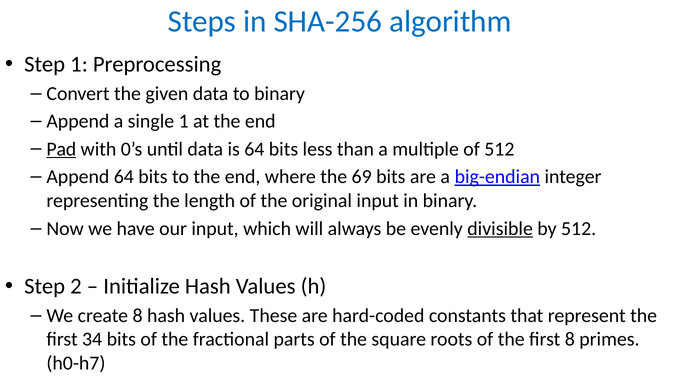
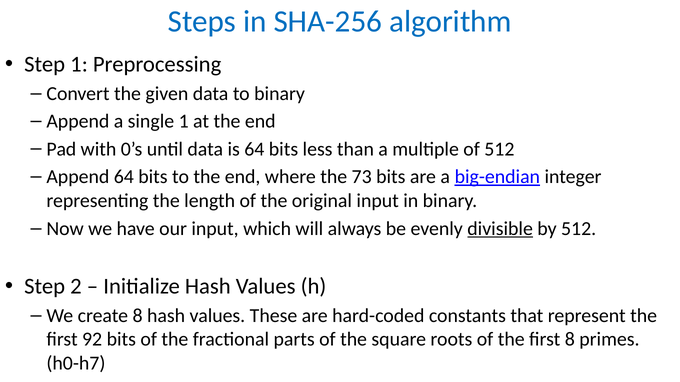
Pad underline: present -> none (61, 149)
69: 69 -> 73 (362, 177)
34: 34 -> 92 (92, 340)
